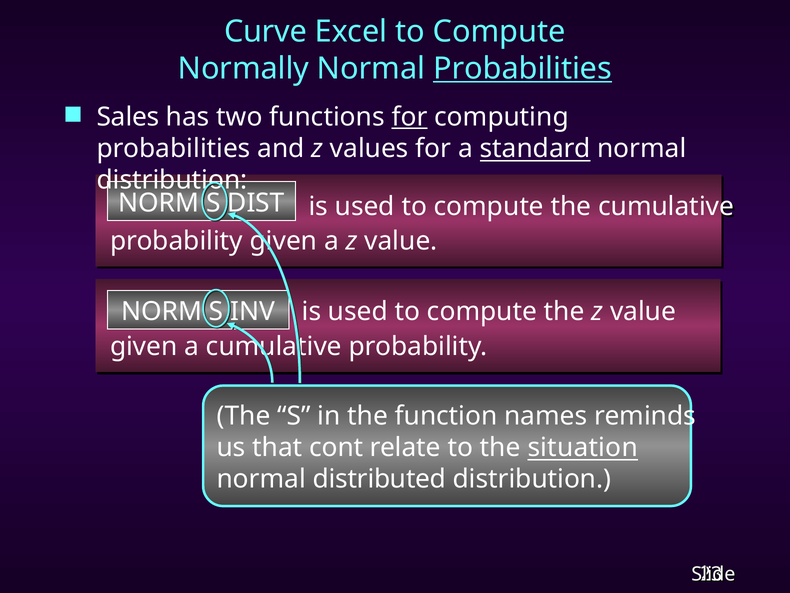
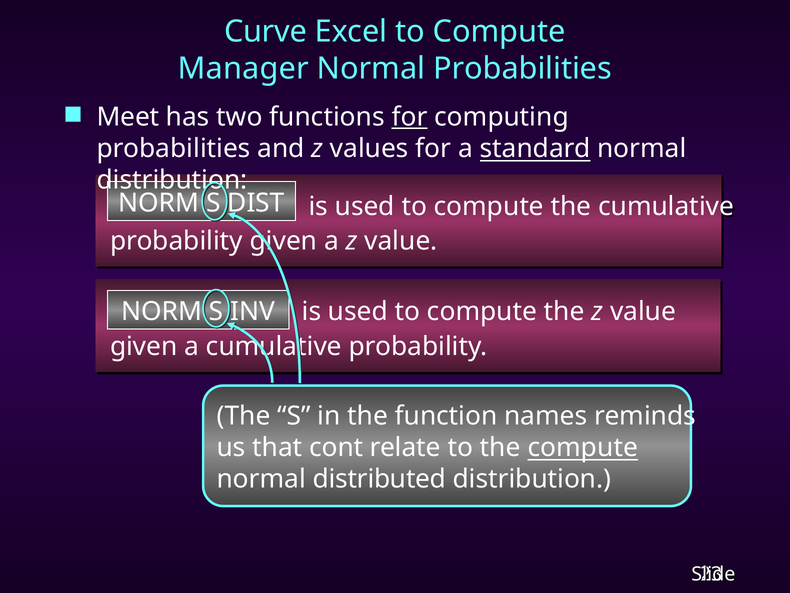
Normally: Normally -> Manager (243, 68)
Probabilities underline: present -> none (522, 68)
Sales: Sales -> Meet (128, 117)
the situation: situation -> compute (583, 447)
